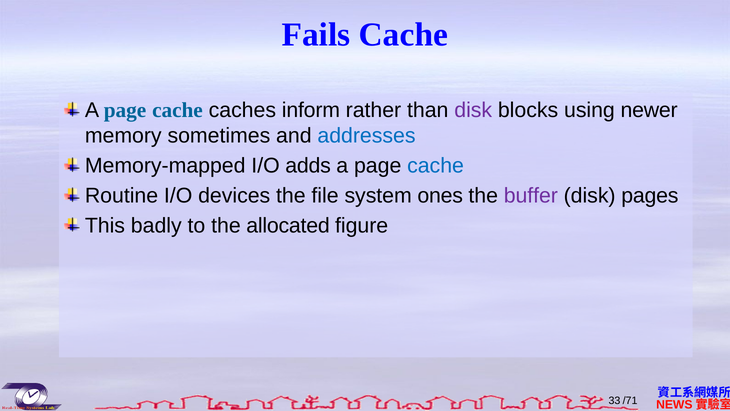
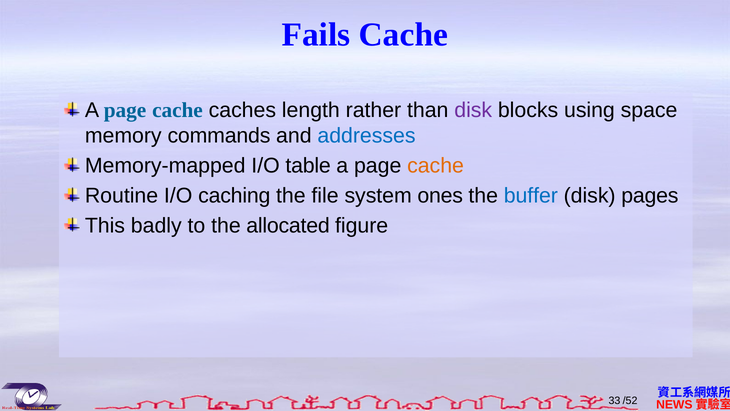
inform: inform -> length (311, 110)
newer: newer -> space (649, 110)
sometimes: sometimes -> commands (219, 136)
adds: adds -> table (308, 166)
cache colour: blue -> orange (436, 166)
devices: devices -> caching (234, 195)
buffer colour: purple -> blue (531, 195)
/71: /71 -> /52 (630, 401)
